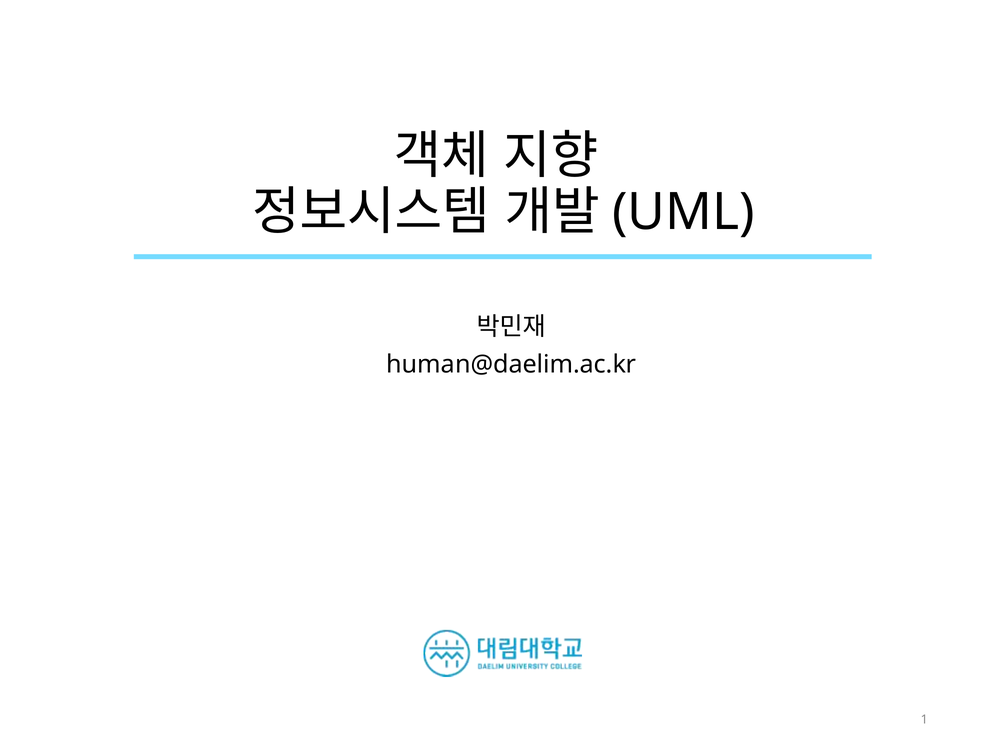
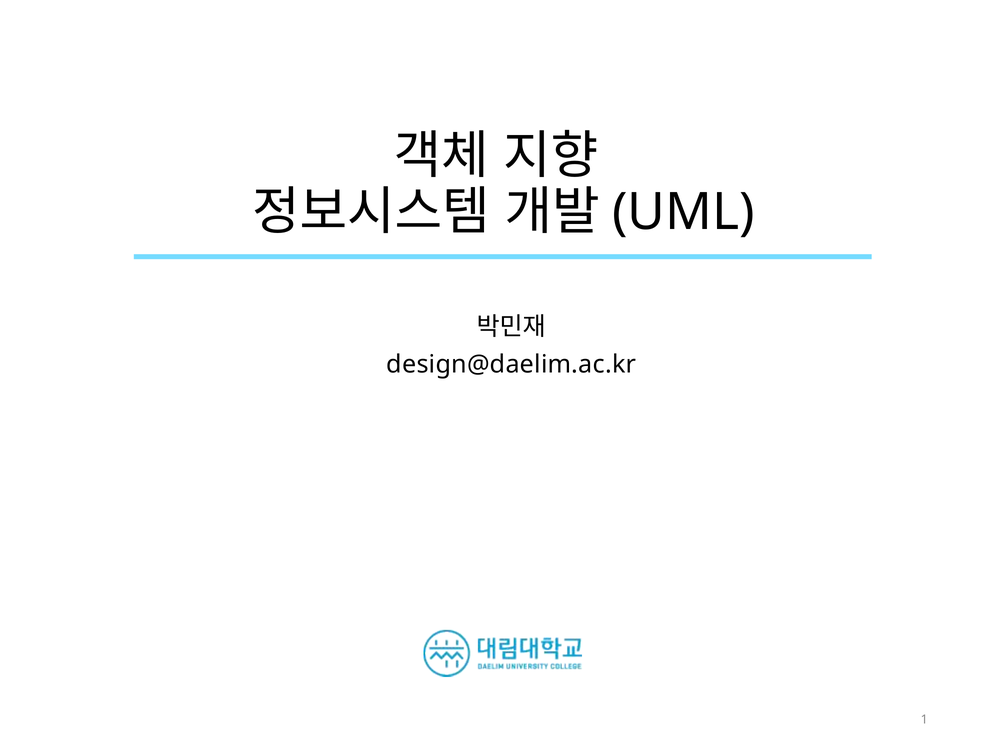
human@daelim.ac.kr: human@daelim.ac.kr -> design@daelim.ac.kr (511, 365)
